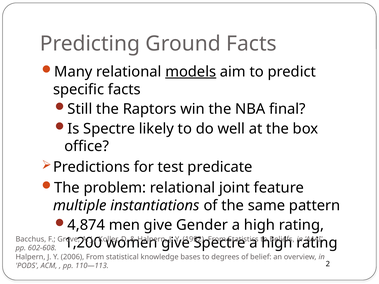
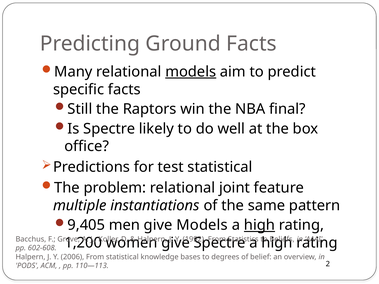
test predicate: predicate -> statistical (220, 167)
4,874: 4,874 -> 9,405 (86, 225)
give Gender: Gender -> Models (202, 225)
high underline: none -> present (260, 225)
